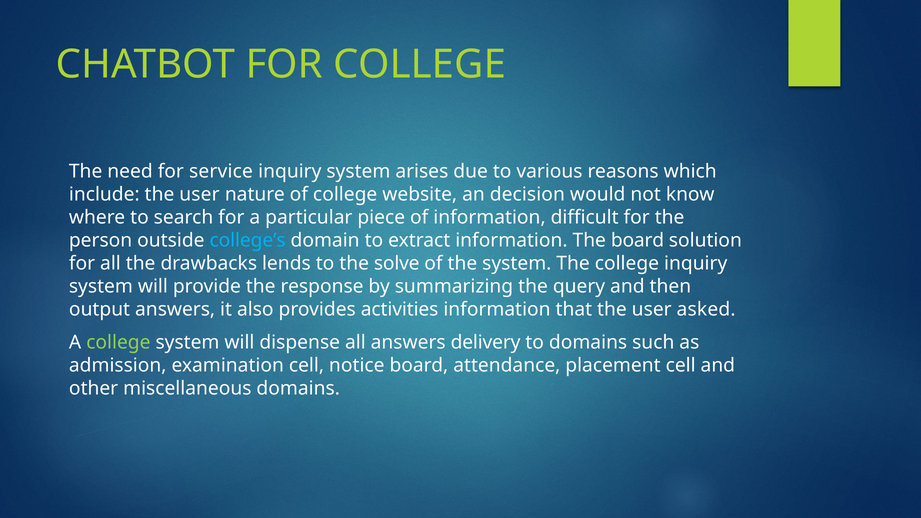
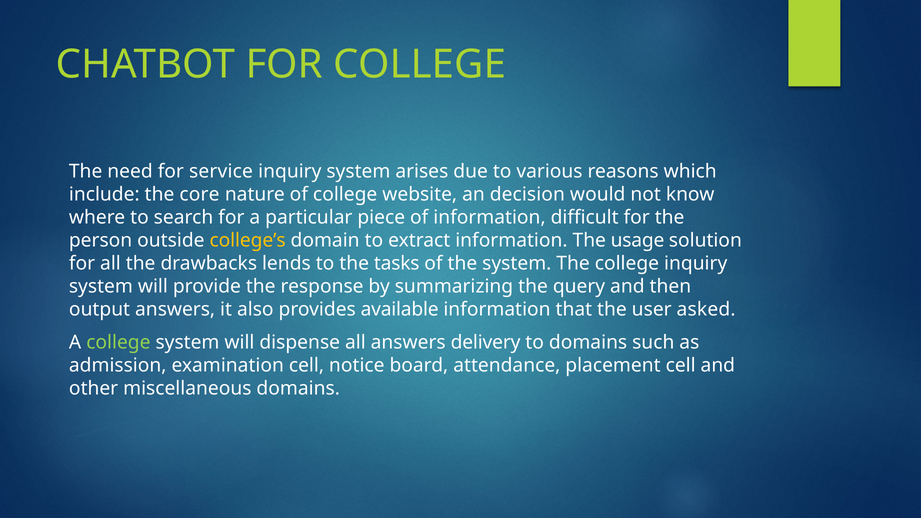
include the user: user -> core (199, 194)
college’s colour: light blue -> yellow (248, 241)
The board: board -> usage (638, 241)
solve: solve -> tasks (397, 264)
activities: activities -> available (400, 310)
